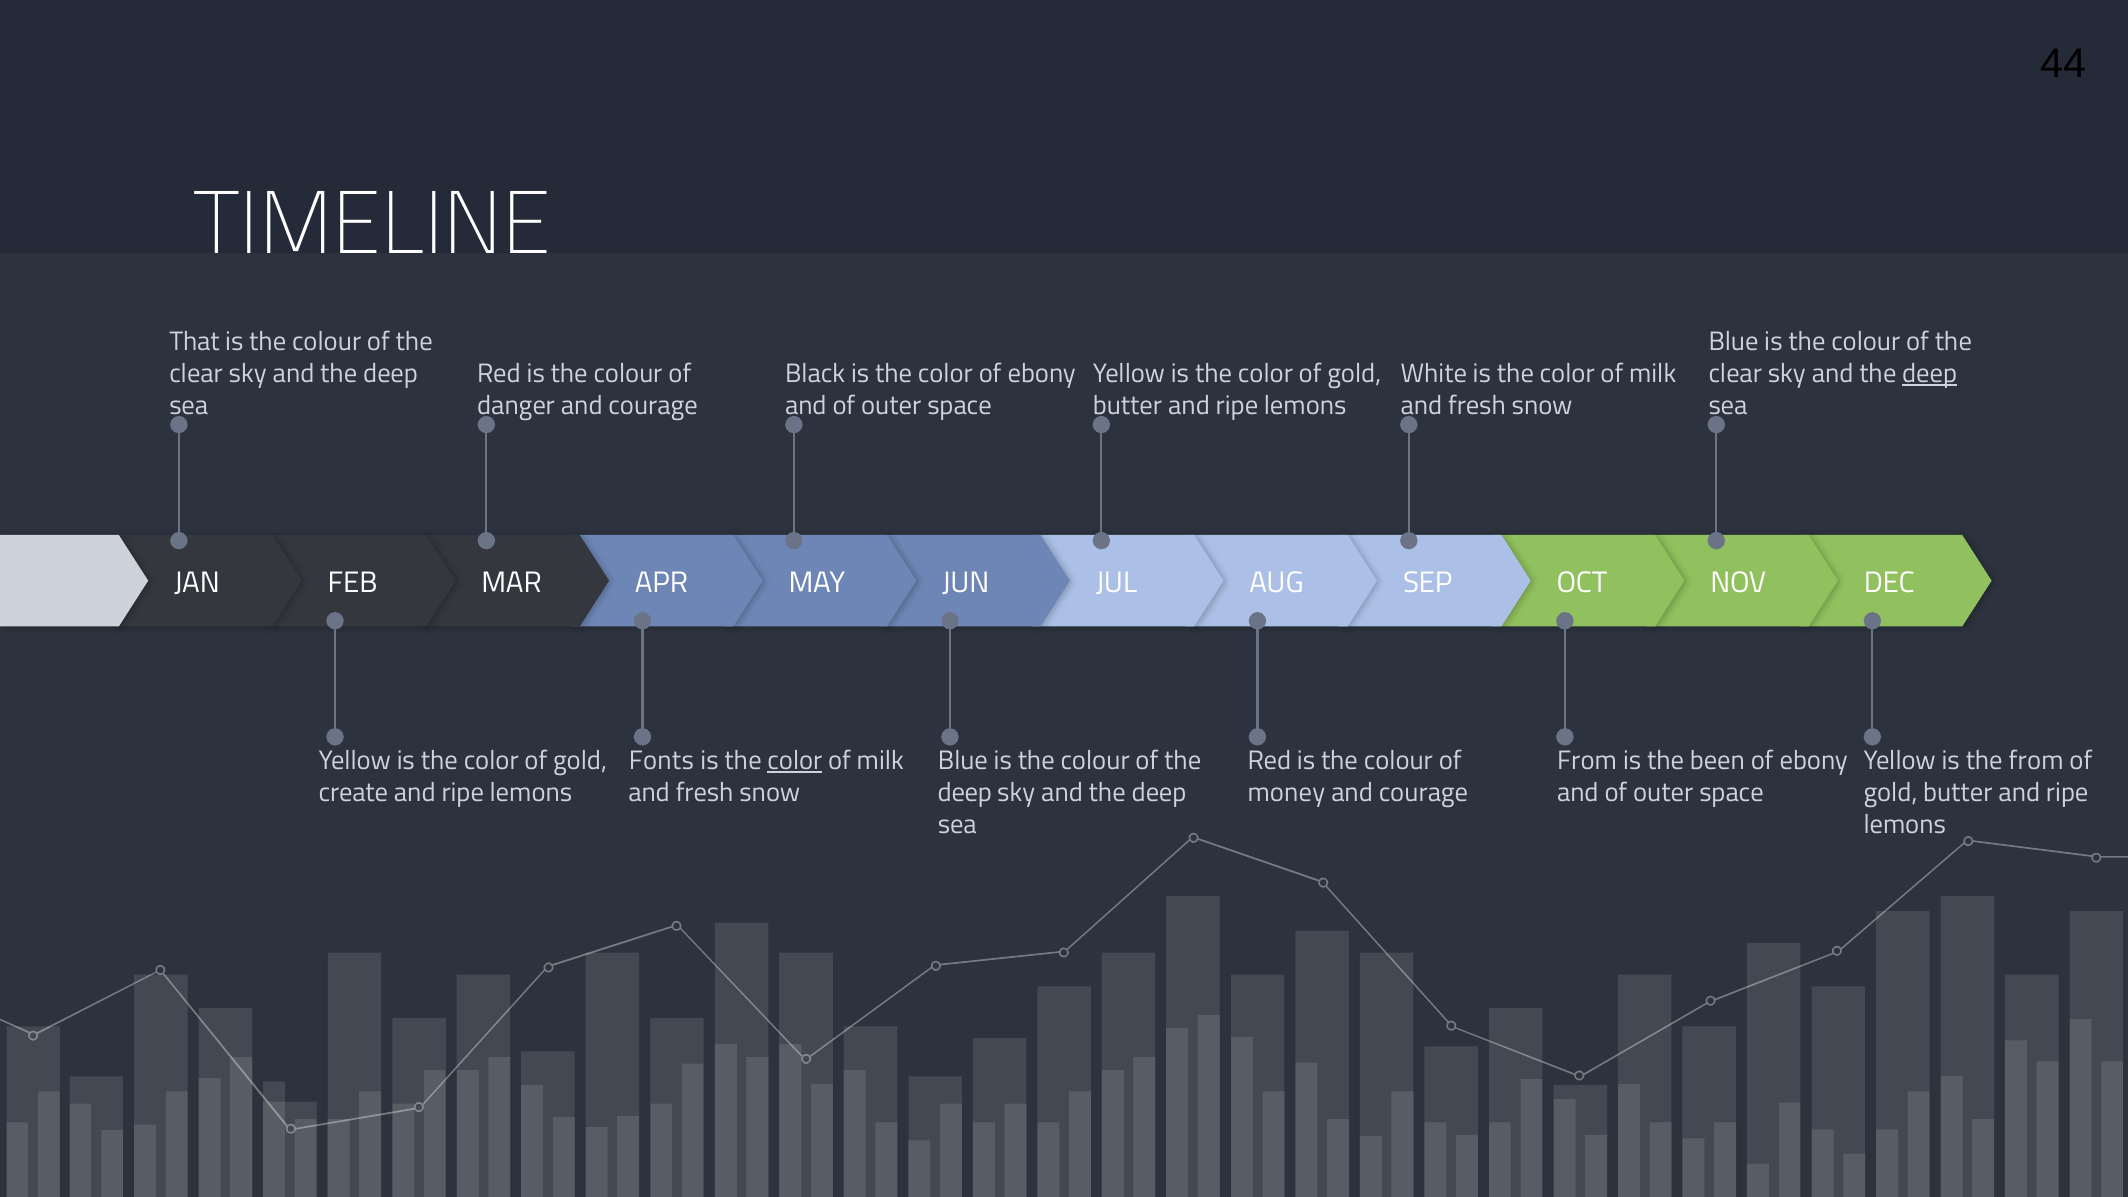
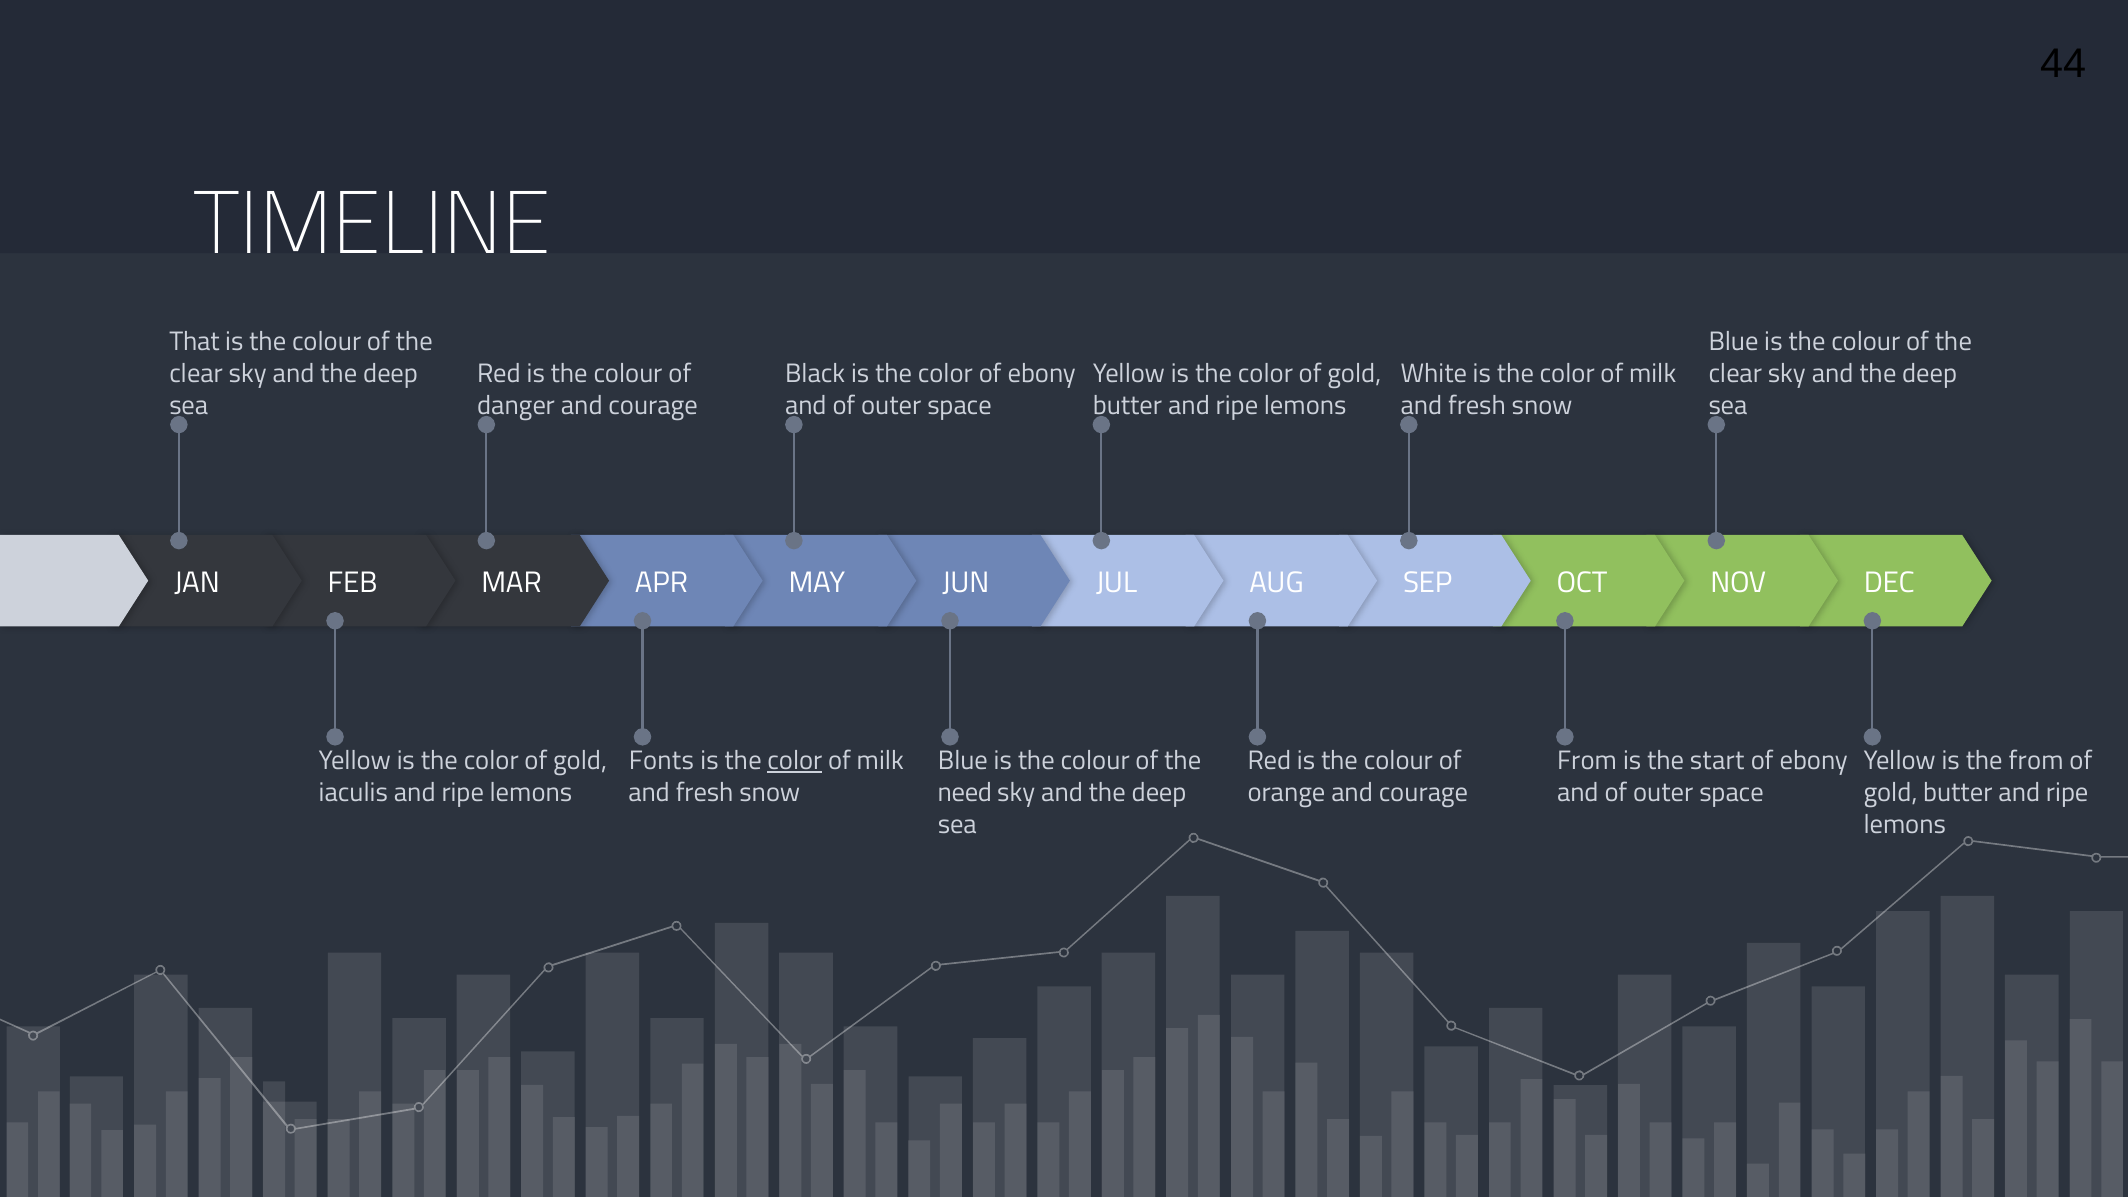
deep underline: present -> none (1930, 373)
been: been -> start (1717, 760)
create: create -> iaculis (353, 792)
deep: deep -> need (965, 792)
money: money -> orange (1286, 792)
